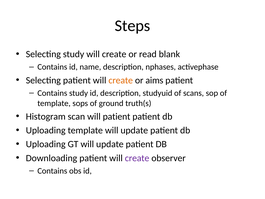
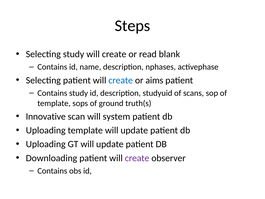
create colour: orange -> blue (121, 80)
Histogram: Histogram -> Innovative (46, 116)
will patient: patient -> system (116, 116)
